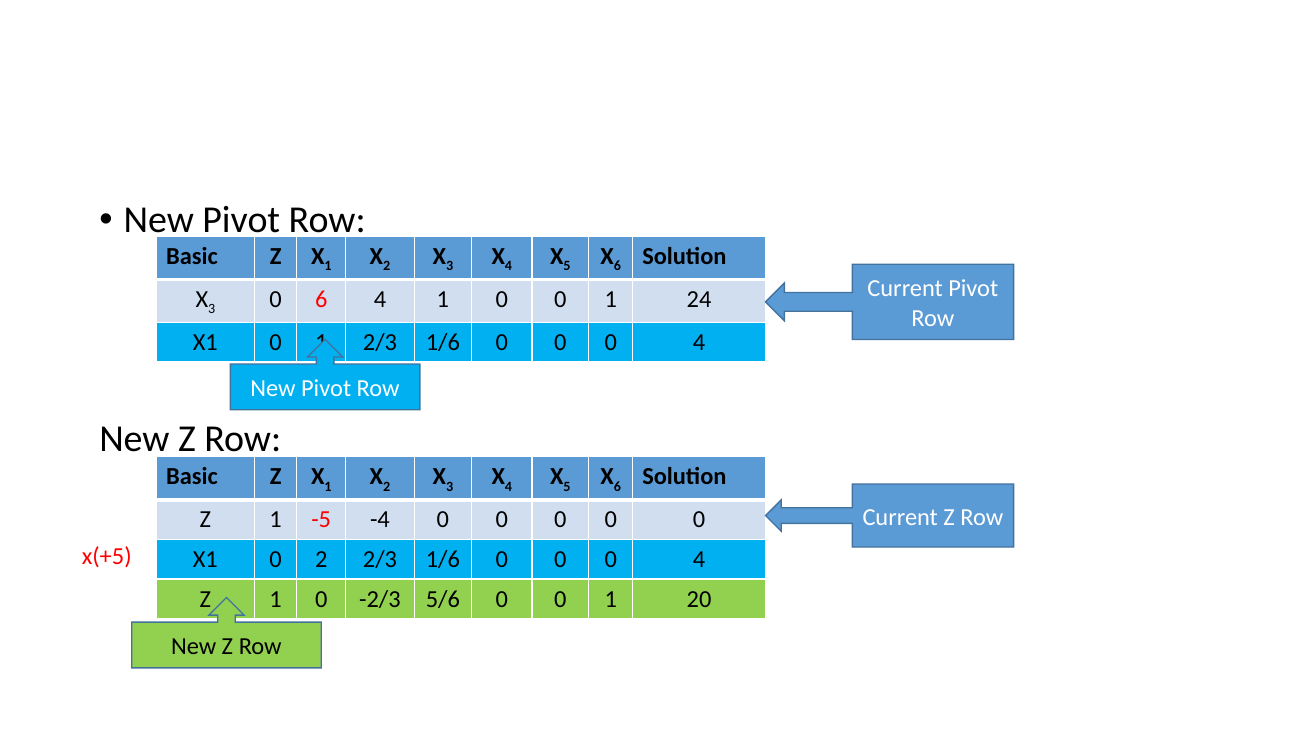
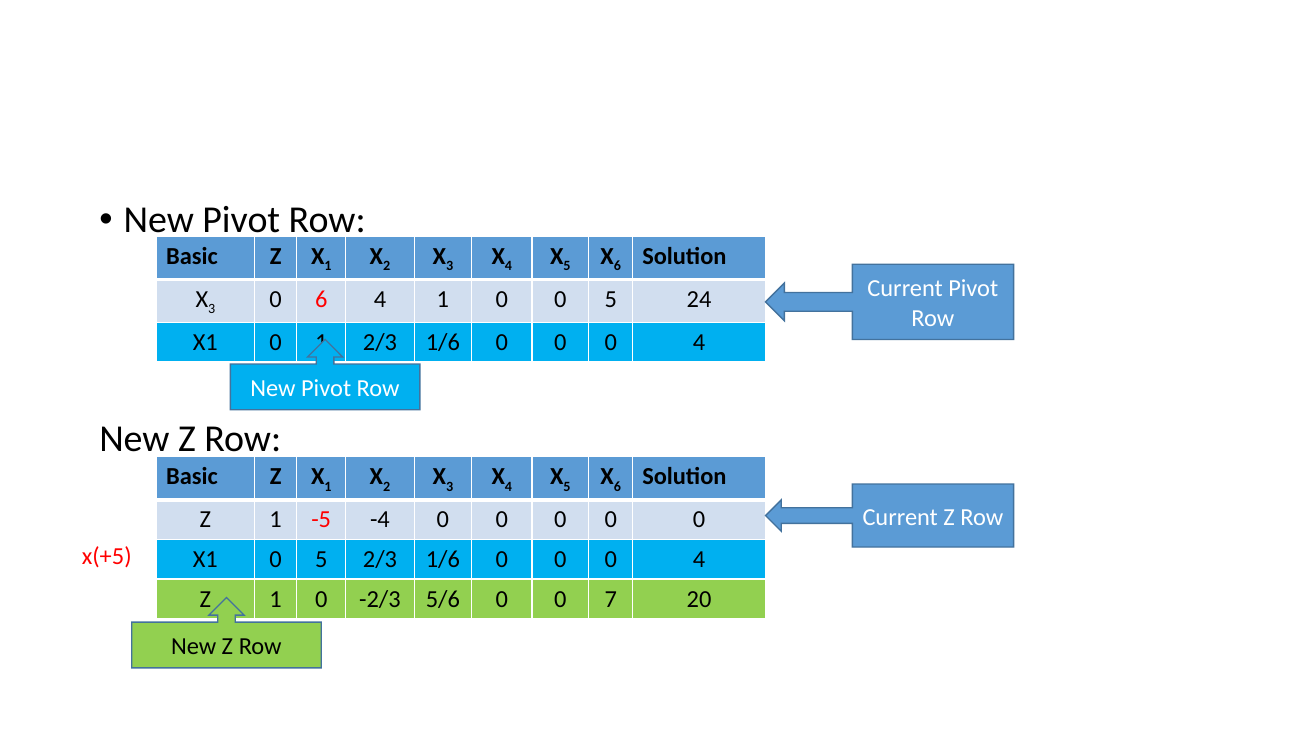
1 0 0 1: 1 -> 5 (611, 299)
X1 0 2: 2 -> 5 (321, 559)
5/6 0 0 1: 1 -> 7 (611, 599)
